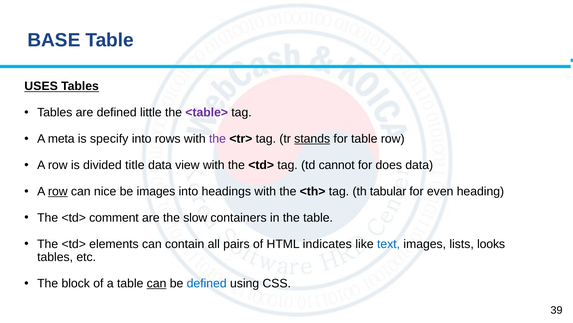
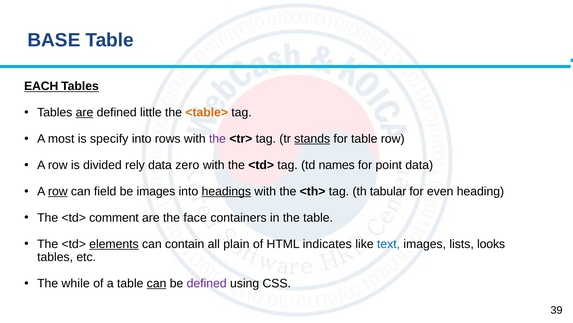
USES: USES -> EACH (41, 86)
are underline: none -> present (85, 112)
<table> colour: purple -> orange (207, 112)
meta: meta -> most (61, 139)
title: title -> rely (135, 165)
view: view -> zero (187, 165)
cannot: cannot -> names (337, 165)
does: does -> point (389, 165)
nice: nice -> field (105, 191)
headings underline: none -> present (226, 191)
slow: slow -> face (195, 217)
elements underline: none -> present (114, 244)
pairs: pairs -> plain (236, 244)
block: block -> while (76, 283)
defined colour: blue -> purple (207, 283)
